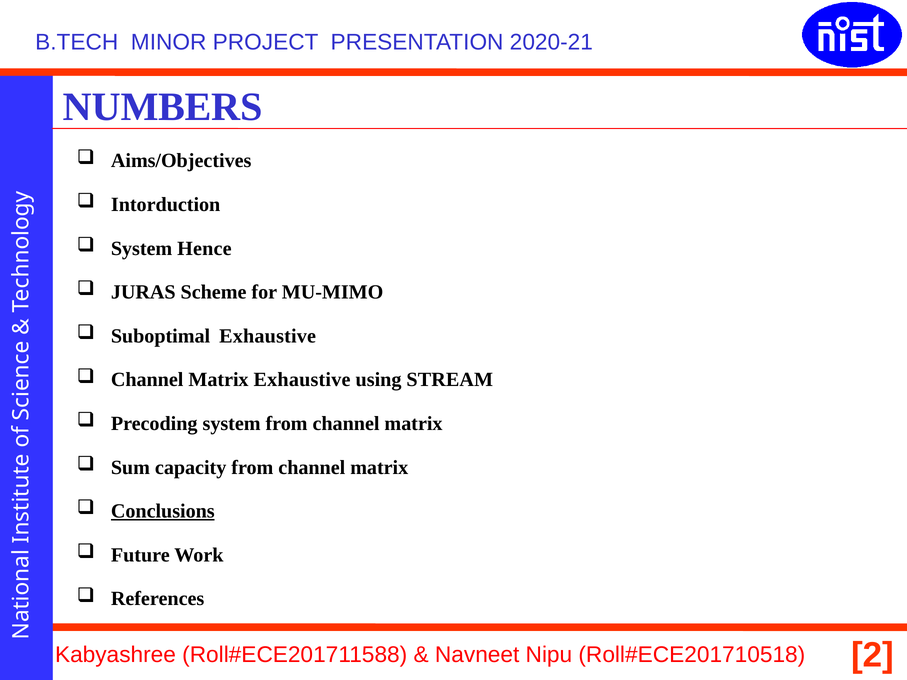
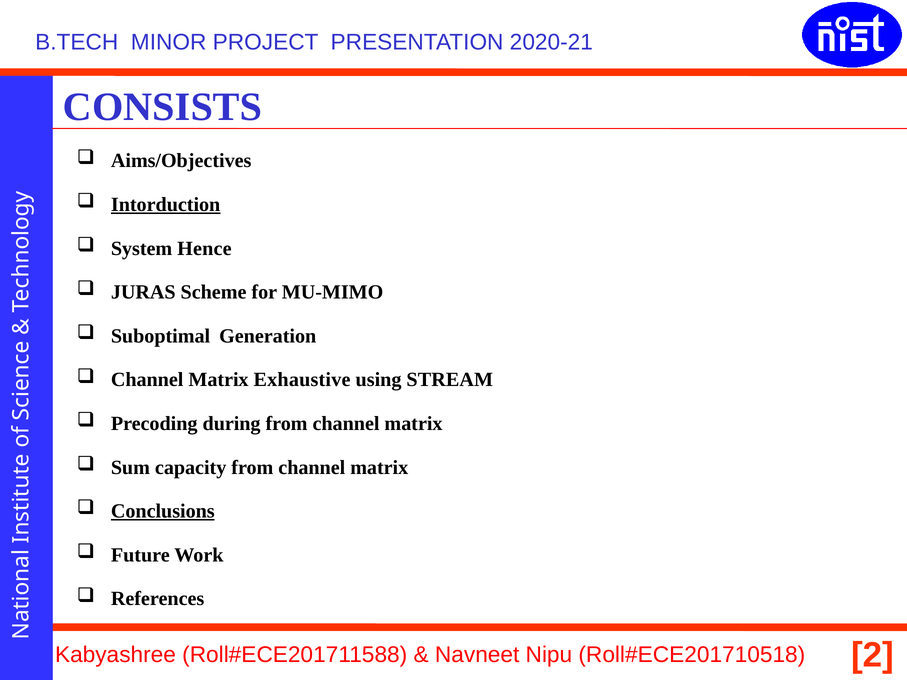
NUMBERS: NUMBERS -> CONSISTS (163, 107)
Intorduction underline: none -> present (166, 205)
Suboptimal Exhaustive: Exhaustive -> Generation (268, 336)
Precoding system: system -> during (232, 424)
